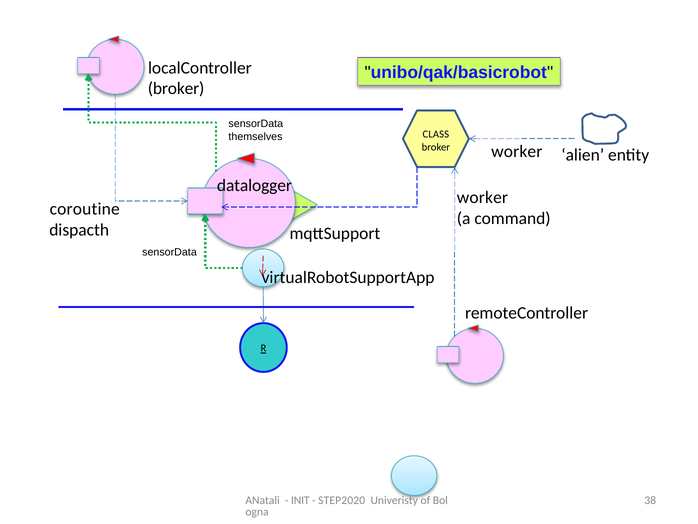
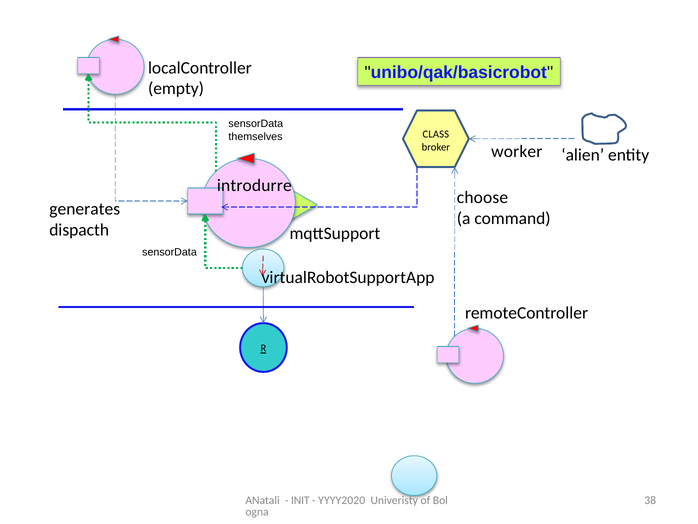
broker: broker -> empty (176, 89)
datalogger: datalogger -> introdurre (254, 185)
worker: worker -> choose (482, 197)
coroutine: coroutine -> generates (85, 209)
STEP2020: STEP2020 -> YYYY2020 (342, 500)
